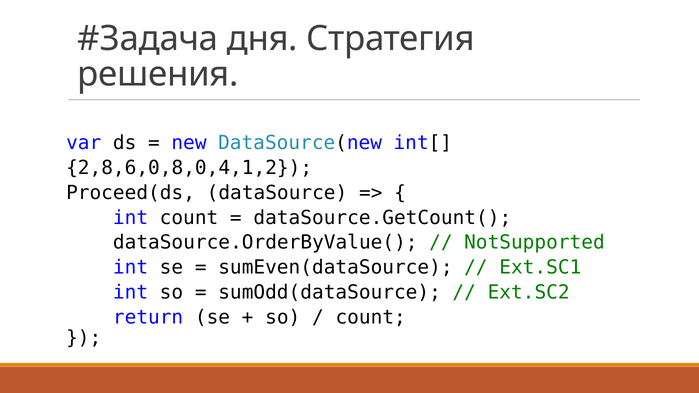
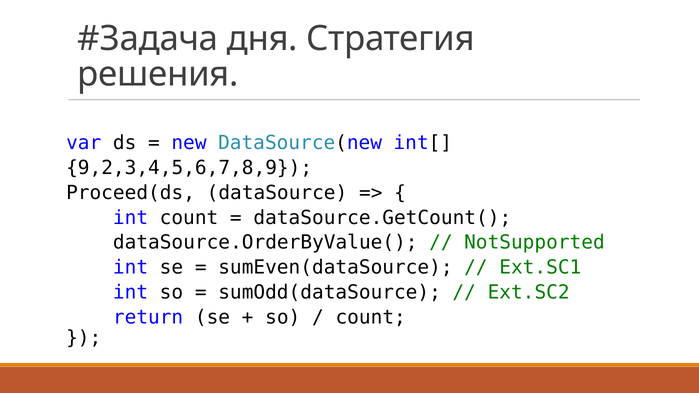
2,8,6,0,8,0,4,1,2: 2,8,6,0,8,0,4,1,2 -> 9,2,3,4,5,6,7,8,9 (189, 168)
